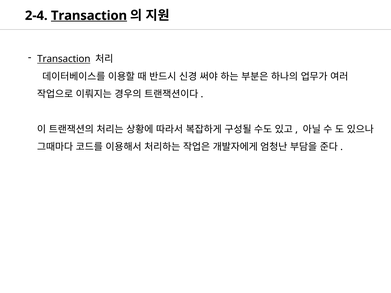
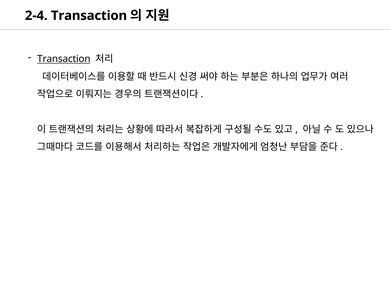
Transaction underline: present -> none (89, 16)
